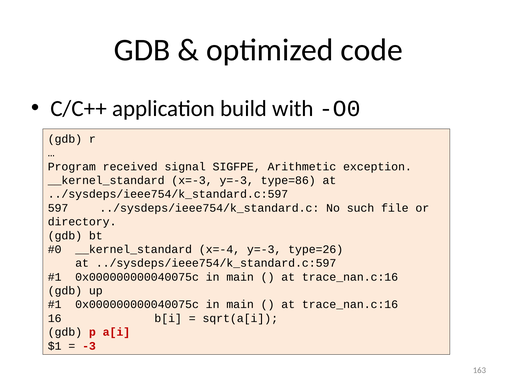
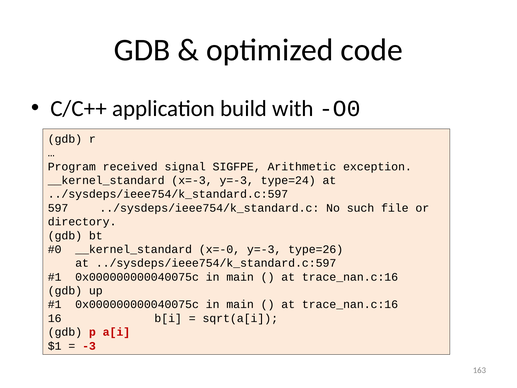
type=86: type=86 -> type=24 (288, 180)
x=-4: x=-4 -> x=-0 (219, 249)
